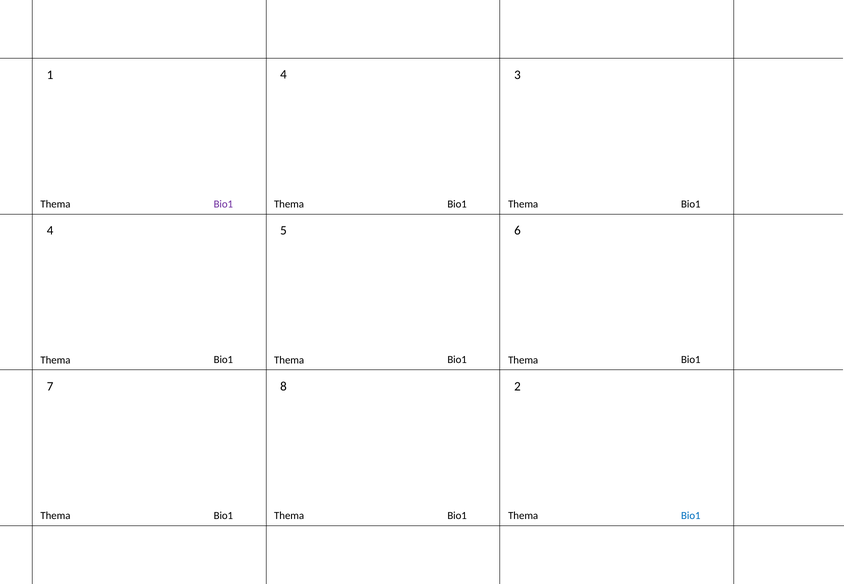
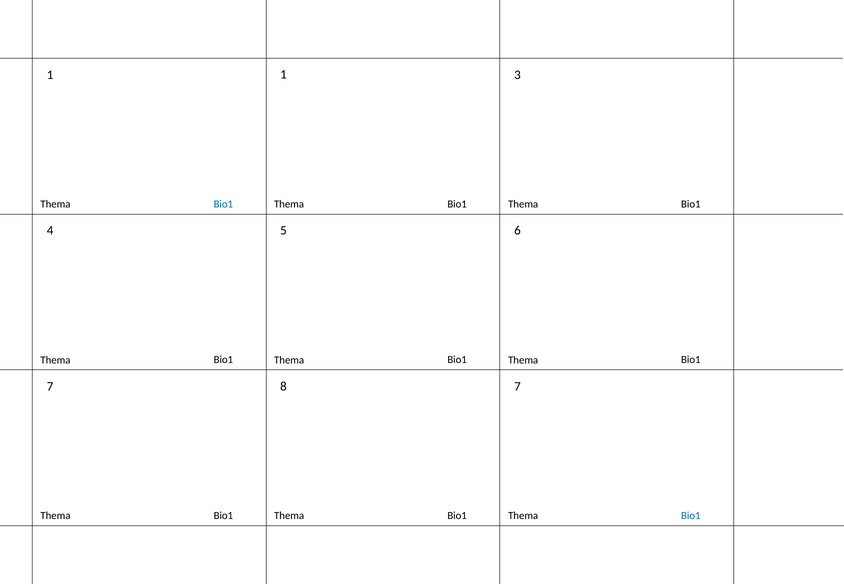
1 4: 4 -> 1 (283, 74)
Bio1 colour: purple -> blue (223, 204)
8 2: 2 -> 7 (518, 386)
